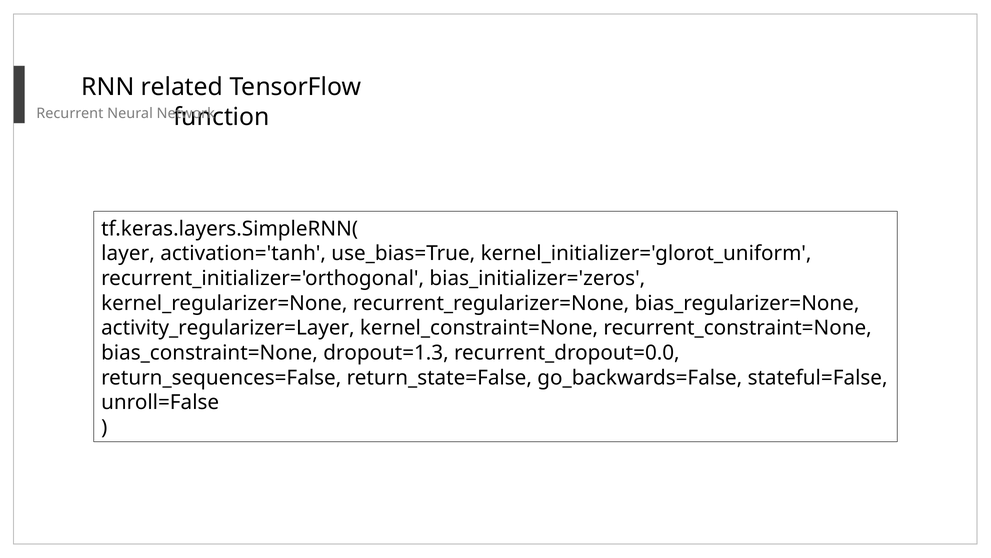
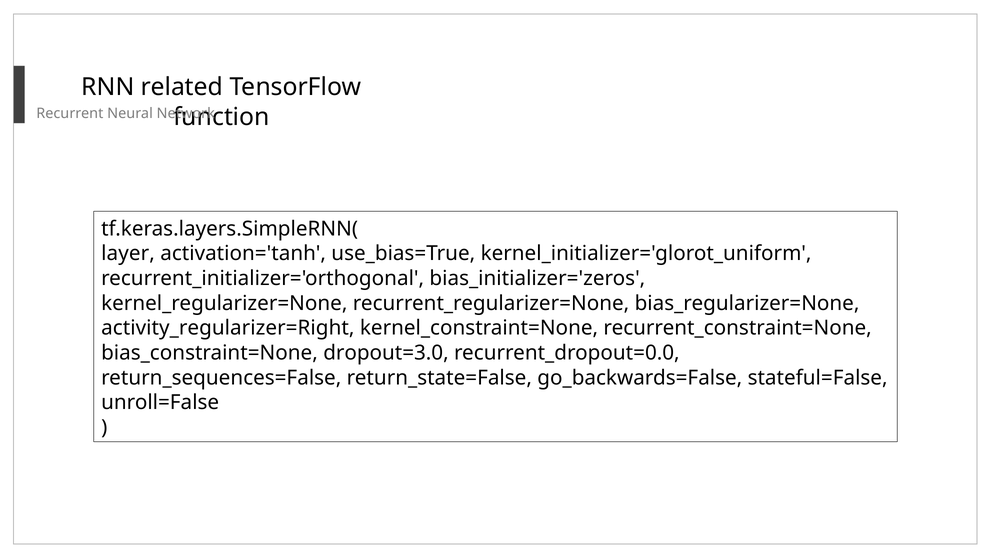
activity_regularizer=Layer: activity_regularizer=Layer -> activity_regularizer=Right (228, 328)
dropout=1.3: dropout=1.3 -> dropout=3.0 (386, 353)
